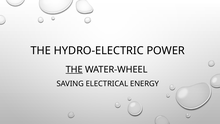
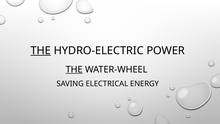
THE underline: none -> present (41, 50)
